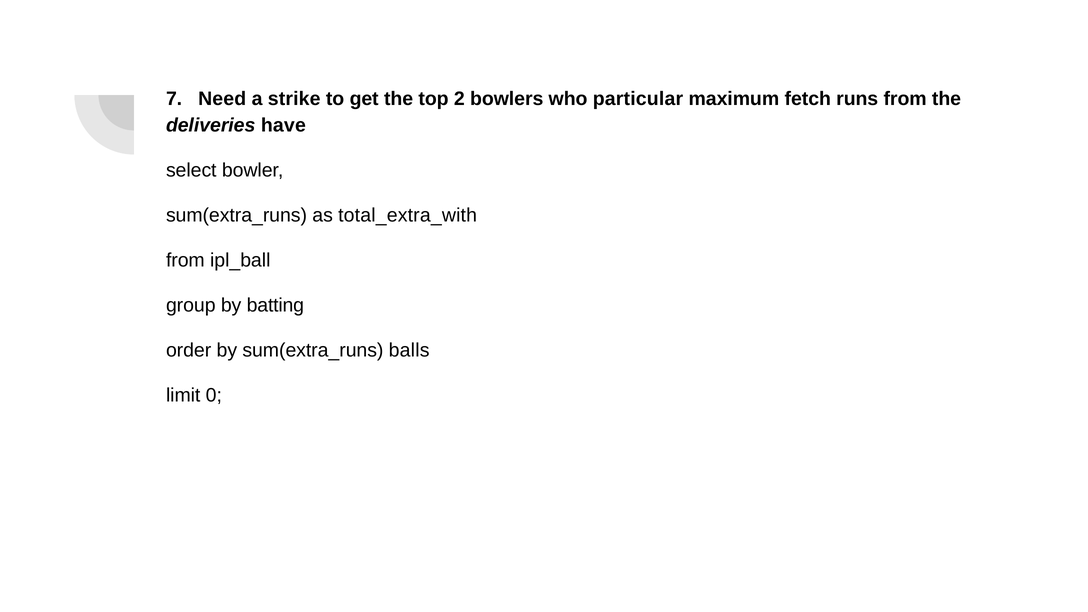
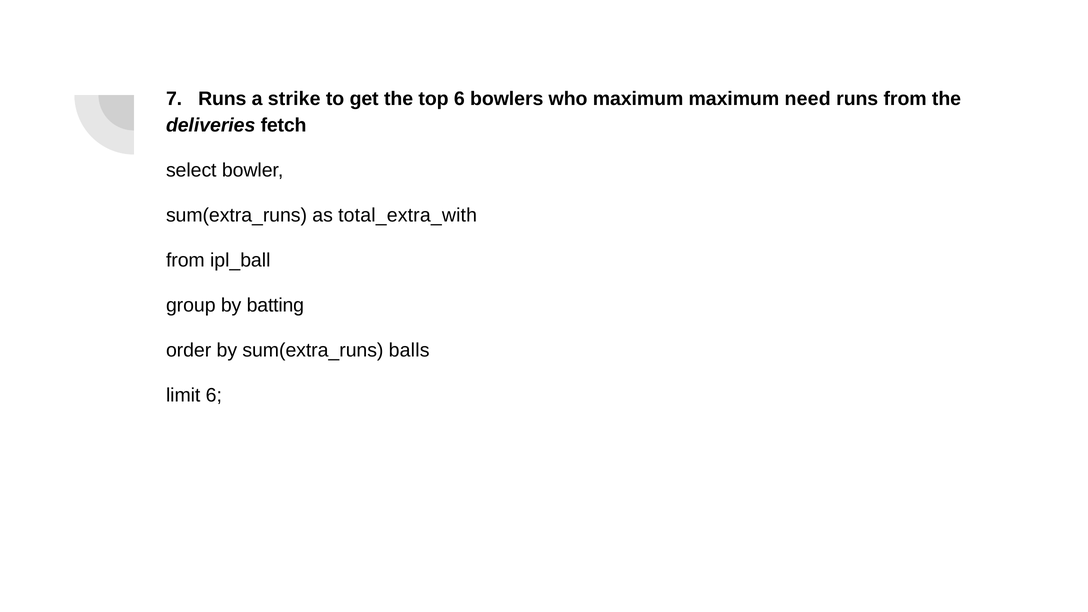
7 Need: Need -> Runs (222, 99)
top 2: 2 -> 6 (459, 99)
who particular: particular -> maximum (638, 99)
fetch: fetch -> need (808, 99)
have: have -> fetch (284, 125)
limit 0: 0 -> 6 (214, 395)
